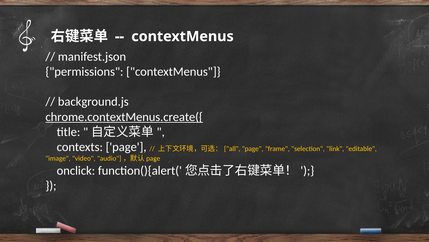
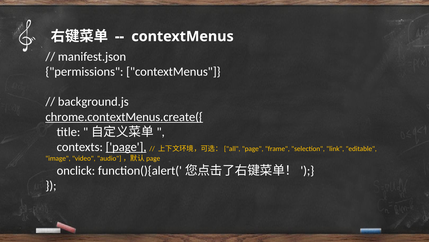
page underline: none -> present (126, 147)
